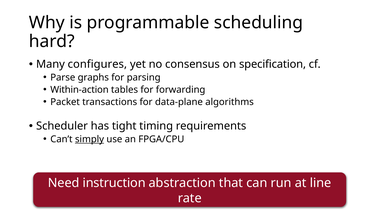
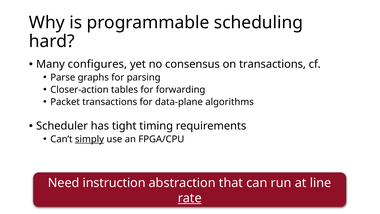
on specification: specification -> transactions (272, 64)
Within-action: Within-action -> Closer-action (79, 90)
rate underline: none -> present (190, 198)
